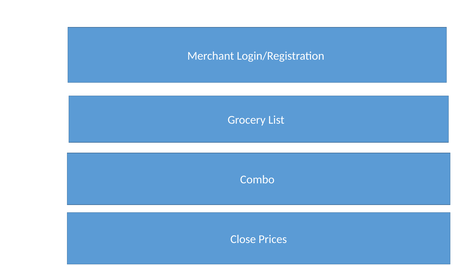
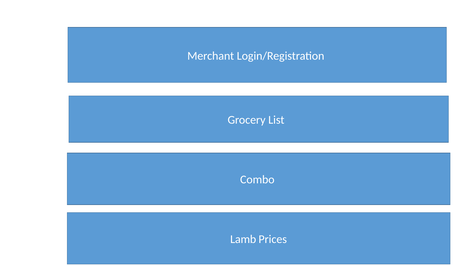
Close: Close -> Lamb (243, 239)
